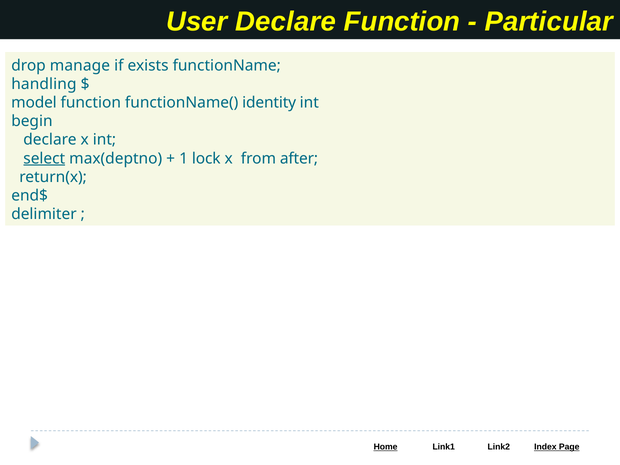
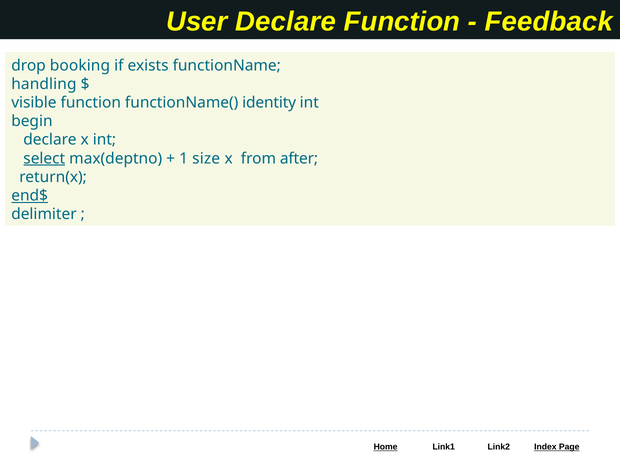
Particular: Particular -> Feedback (549, 22)
manage: manage -> booking (80, 65)
model: model -> visible (34, 103)
lock: lock -> size (206, 158)
end$ underline: none -> present (30, 196)
